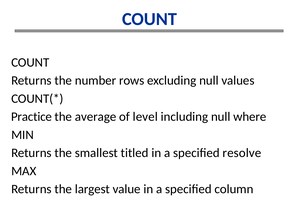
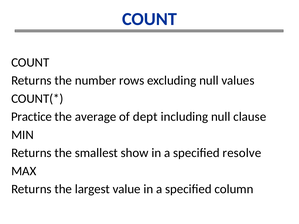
level: level -> dept (145, 117)
where: where -> clause (250, 117)
titled: titled -> show (135, 153)
